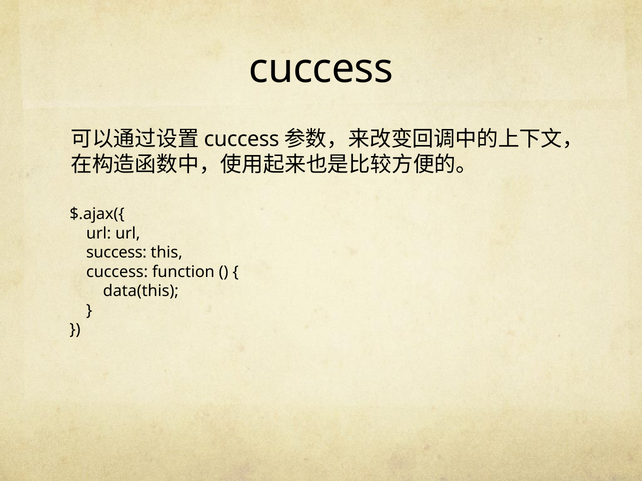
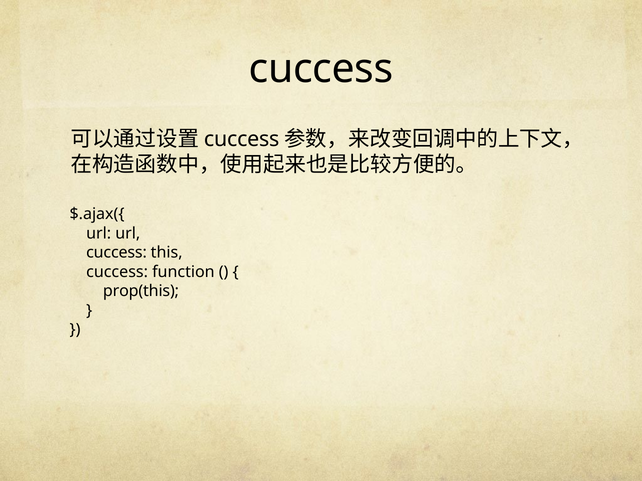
success: success -> cuccess (116, 253)
data(this: data(this -> prop(this (141, 291)
